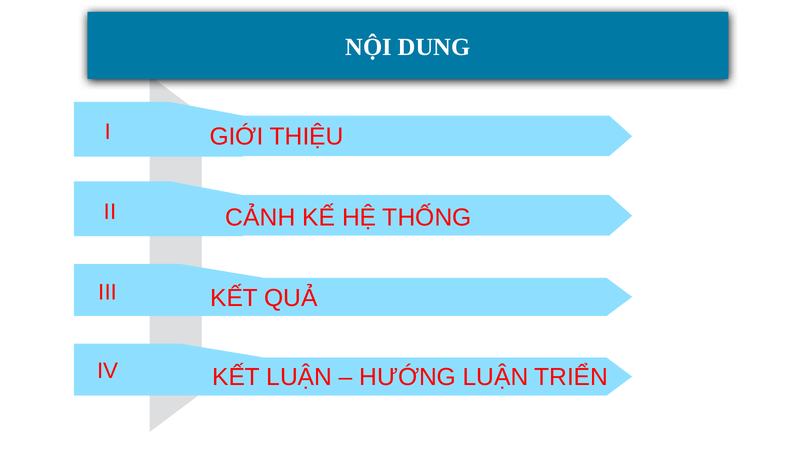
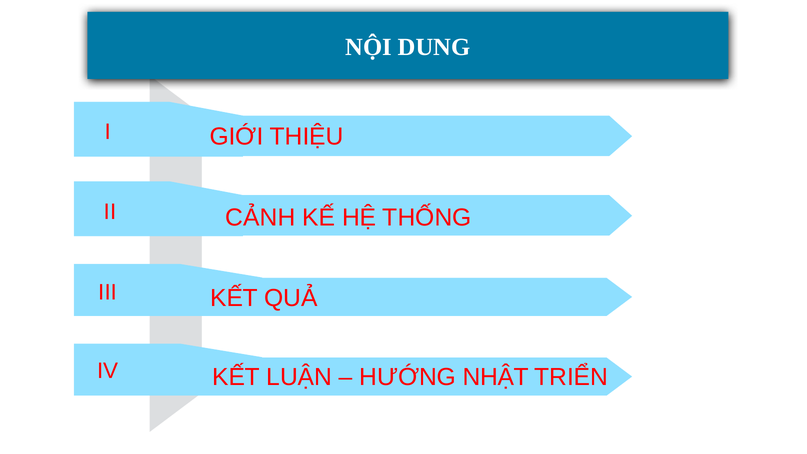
HƯỚNG LUẬN: LUẬN -> NHẬT (496, 377)
